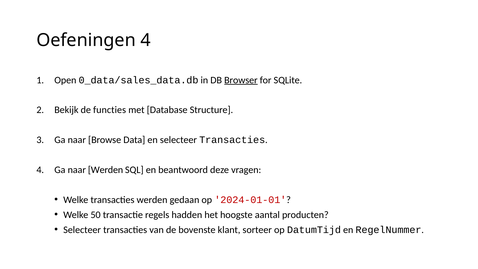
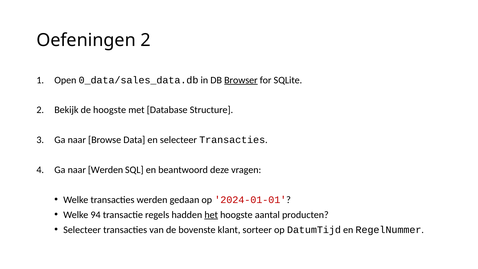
Oefeningen 4: 4 -> 2 (146, 40)
de functies: functies -> hoogste (110, 110)
50: 50 -> 94 (96, 215)
het underline: none -> present (211, 215)
